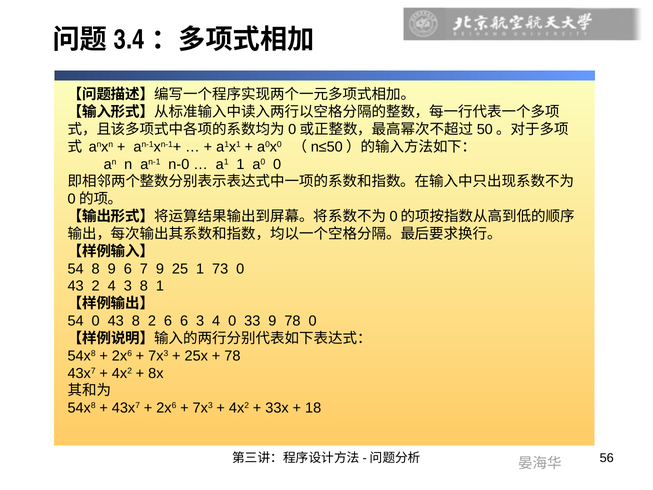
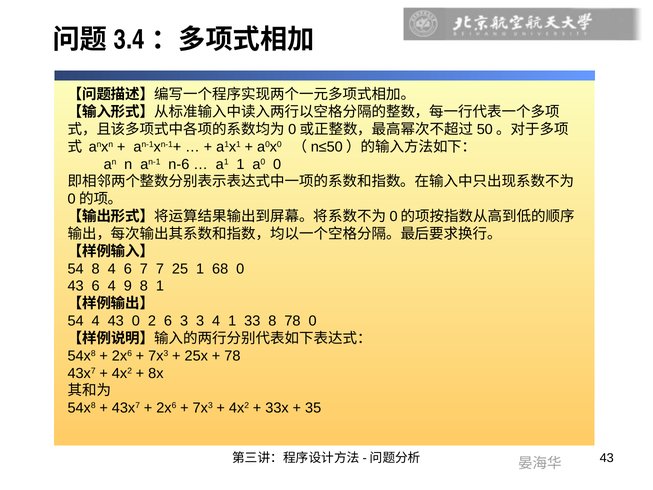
n-0: n-0 -> n-6 (179, 164)
8 9: 9 -> 4 (112, 269)
7 9: 9 -> 7 (160, 269)
73: 73 -> 68 (220, 269)
43 2: 2 -> 6 (96, 286)
4 3: 3 -> 9 (128, 286)
54 0: 0 -> 4 (96, 321)
43 8: 8 -> 0 (136, 321)
6 6: 6 -> 3 (184, 321)
4 0: 0 -> 1 (232, 321)
33 9: 9 -> 8 (272, 321)
18: 18 -> 35 (313, 408)
56: 56 -> 43 (607, 458)
